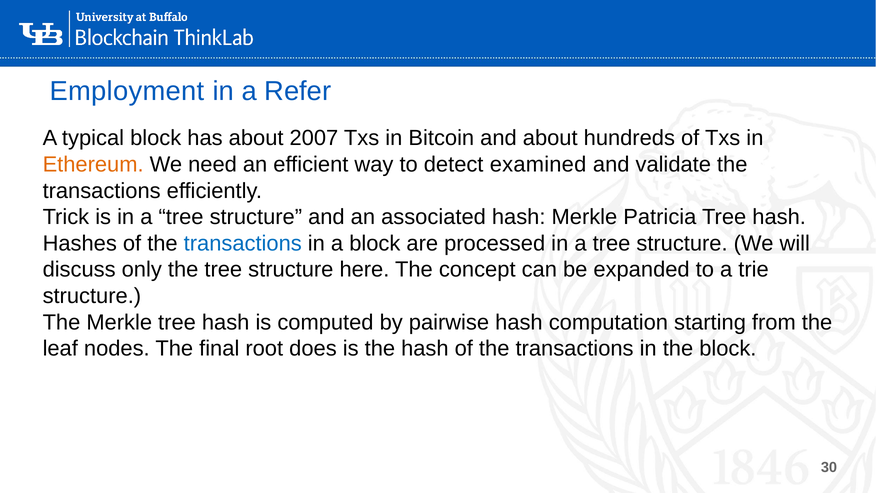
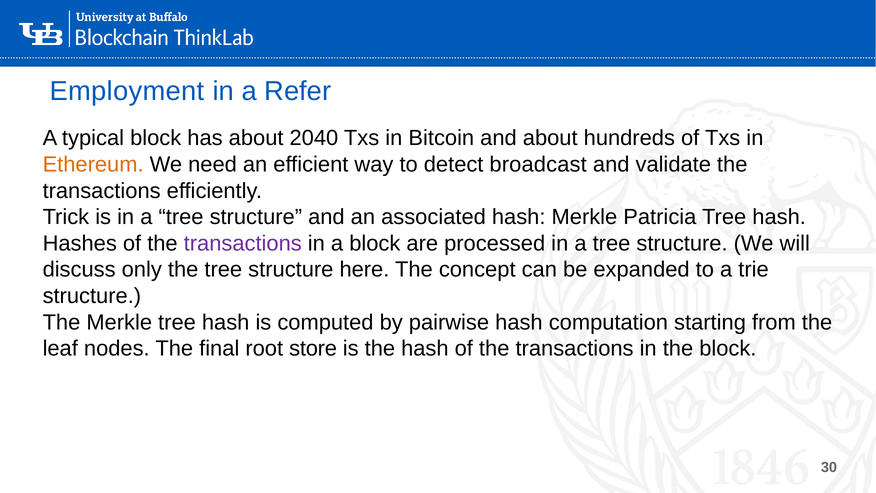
2007: 2007 -> 2040 (314, 138)
examined: examined -> broadcast (538, 164)
transactions colour: blue -> purple (243, 243)
does: does -> store (313, 348)
